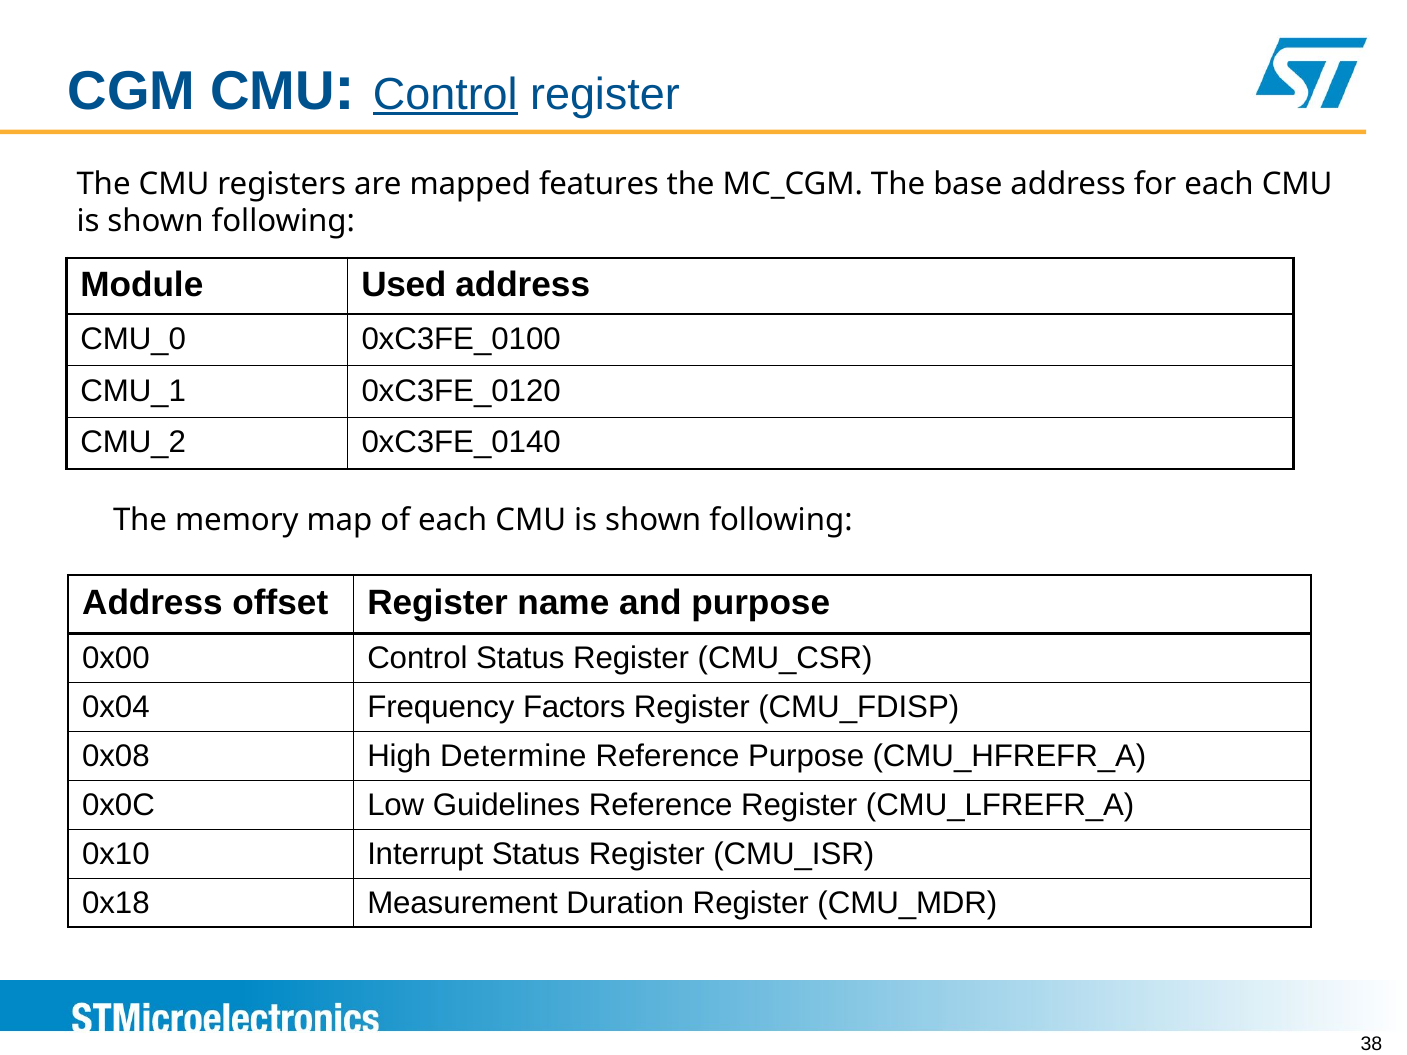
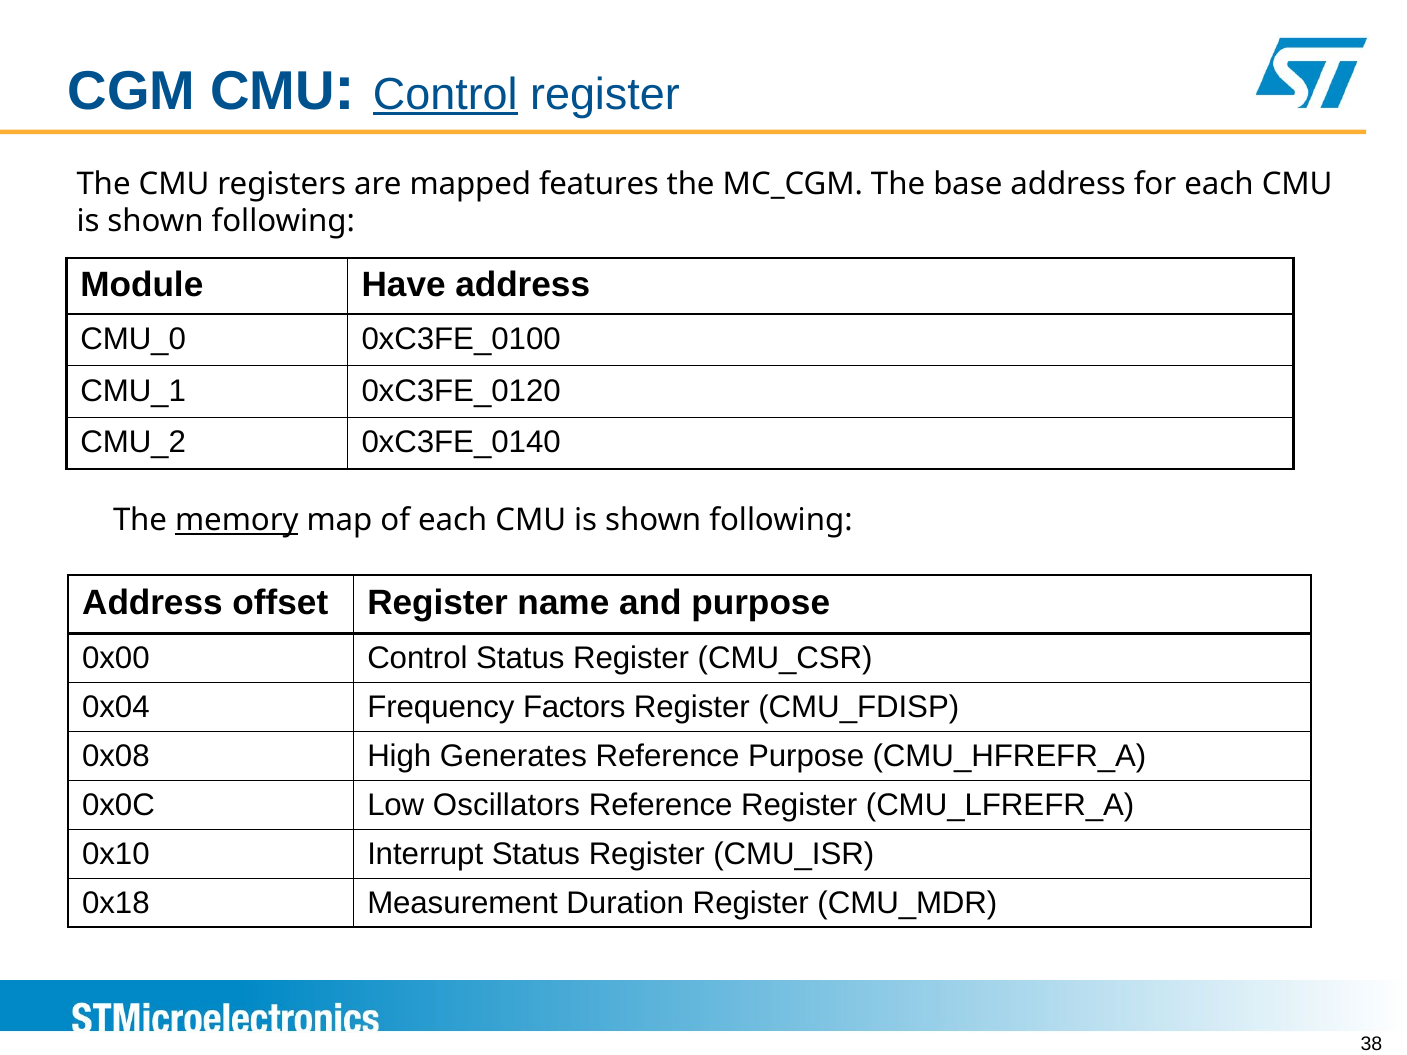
Used: Used -> Have (404, 285)
memory underline: none -> present (237, 520)
Determine: Determine -> Generates (513, 756)
Guidelines: Guidelines -> Oscillators (506, 805)
